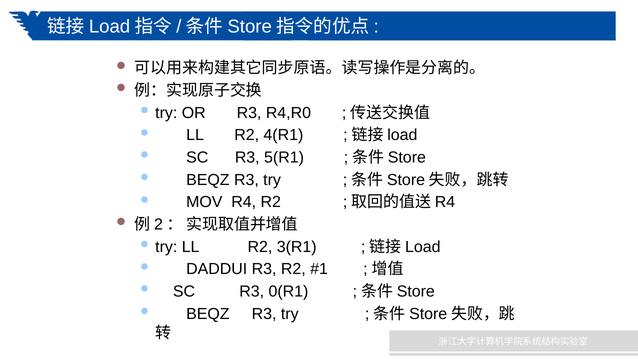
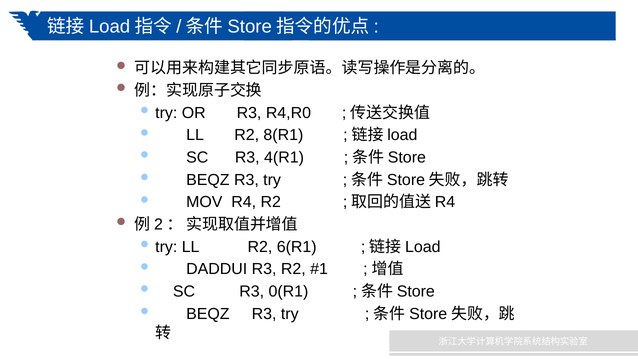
4(R1: 4(R1 -> 8(R1 (283, 135)
5(R1: 5(R1 -> 4(R1 (284, 157)
3(R1: 3(R1 -> 6(R1 (297, 247)
